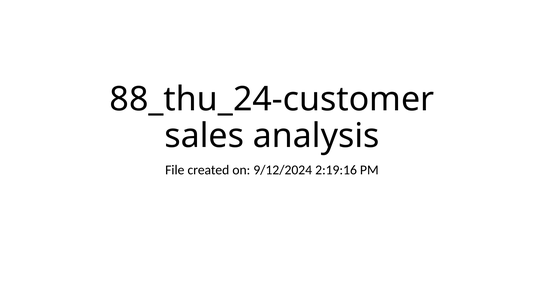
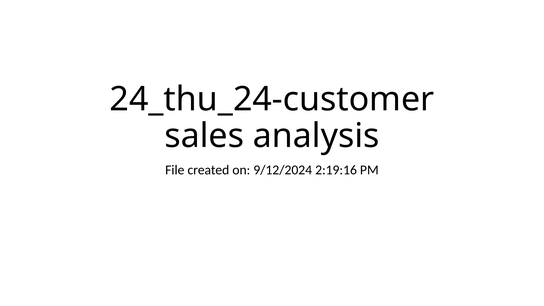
88_thu_24-customer: 88_thu_24-customer -> 24_thu_24-customer (272, 99)
